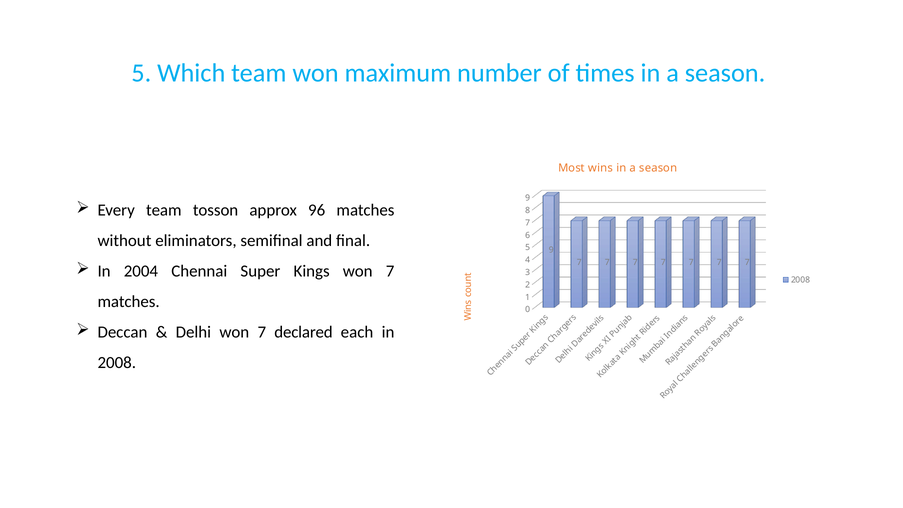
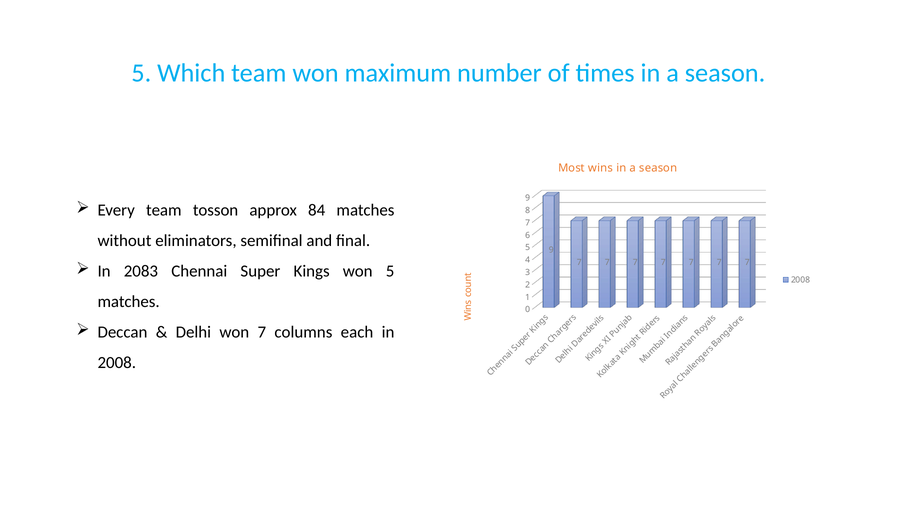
96: 96 -> 84 (317, 210)
2004: 2004 -> 2083 (141, 271)
Kings won 7: 7 -> 5 (390, 271)
declared: declared -> columns (303, 332)
